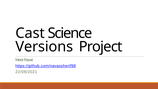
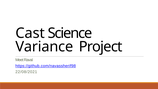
Versions: Versions -> Variance (44, 47)
